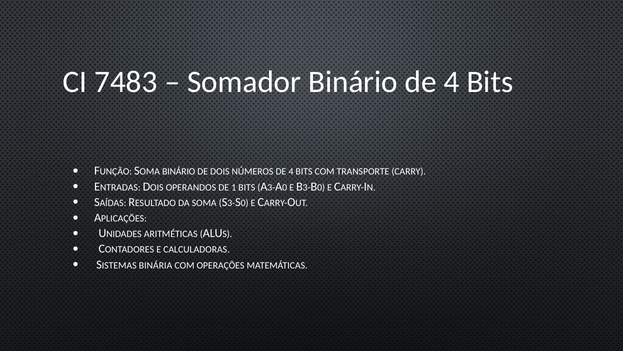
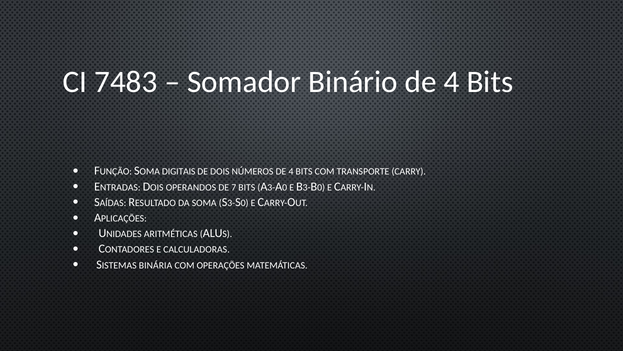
BINÁRIO: BINÁRIO -> DIGITAIS (179, 172)
1: 1 -> 7 (234, 187)
